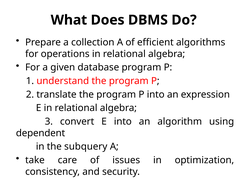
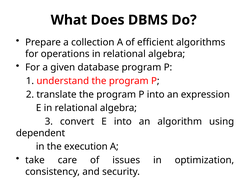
subquery: subquery -> execution (86, 147)
